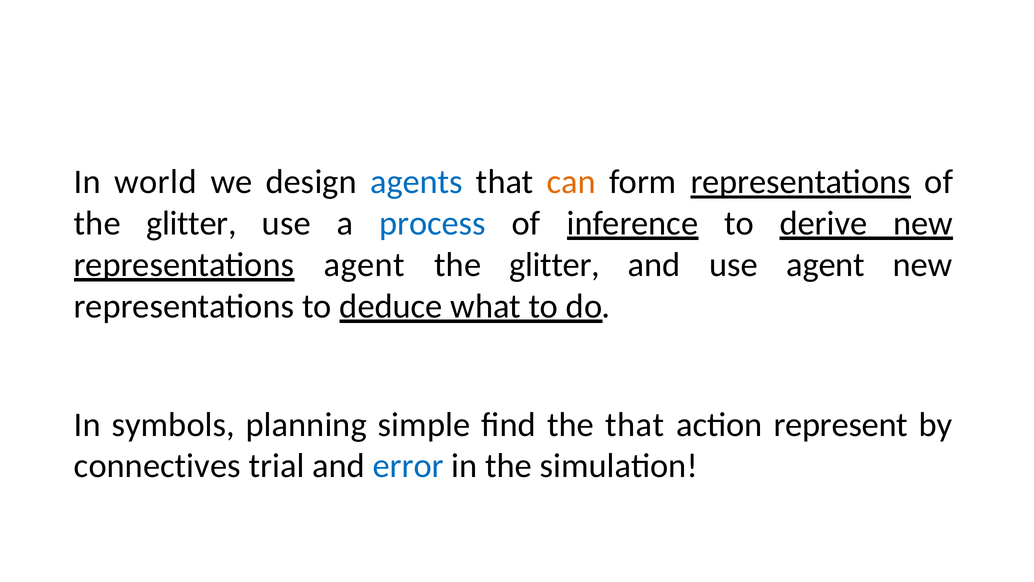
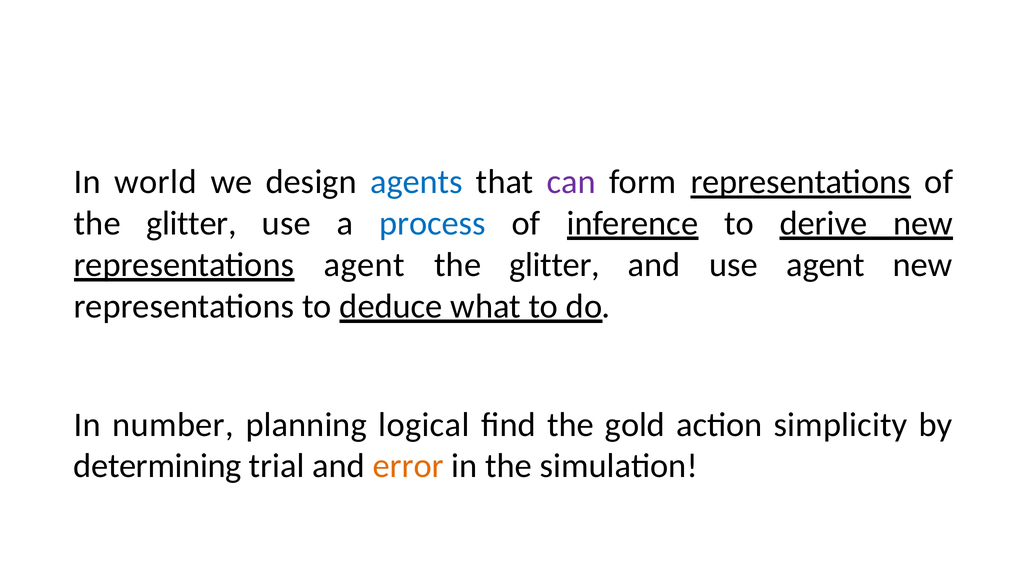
can colour: orange -> purple (571, 182)
symbols: symbols -> number (173, 424)
simple: simple -> logical (424, 424)
the that: that -> gold (635, 424)
represent: represent -> simplicity (841, 424)
connectives: connectives -> determining (158, 466)
error colour: blue -> orange (408, 466)
